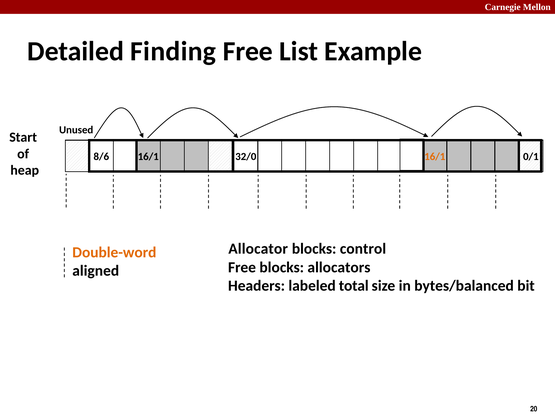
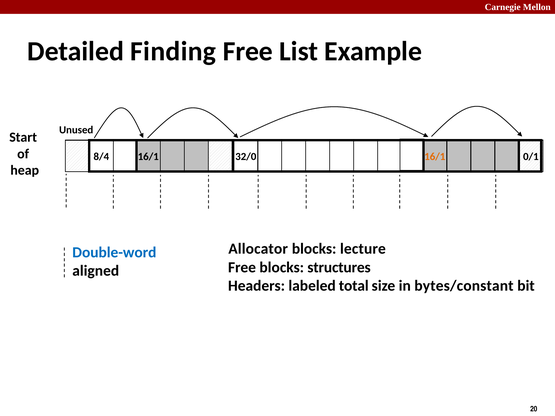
8/6: 8/6 -> 8/4 (101, 157)
control: control -> lecture (363, 249)
Double-word colour: orange -> blue (114, 252)
allocators: allocators -> structures (339, 267)
bytes/balanced: bytes/balanced -> bytes/constant (464, 286)
